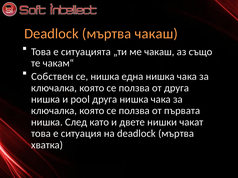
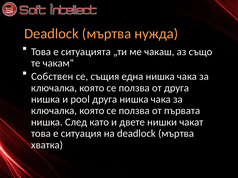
мъртва чакаш: чакаш -> нужда (156, 34)
се нишка: нишка -> същия (105, 77)
